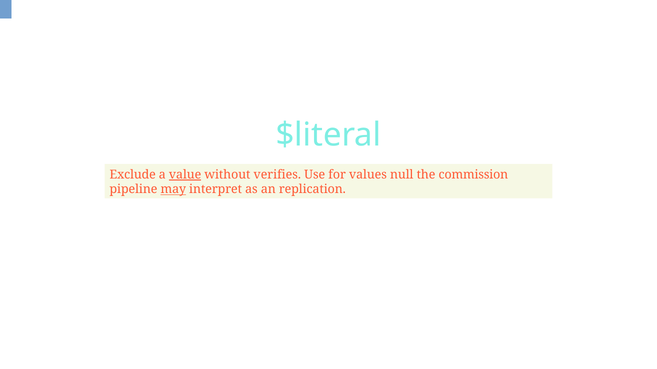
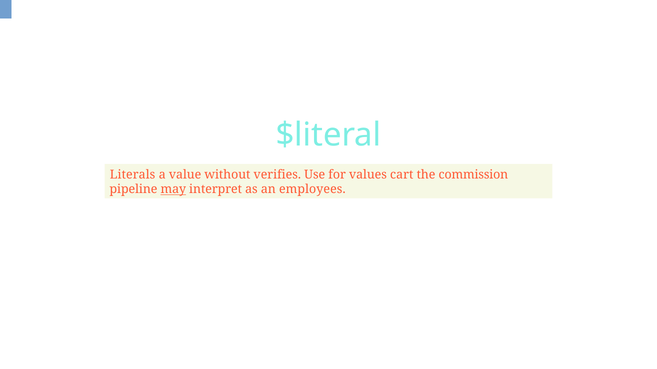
Exclude: Exclude -> Literals (133, 175)
value underline: present -> none (185, 175)
null: null -> cart (402, 175)
replication: replication -> employees (312, 190)
